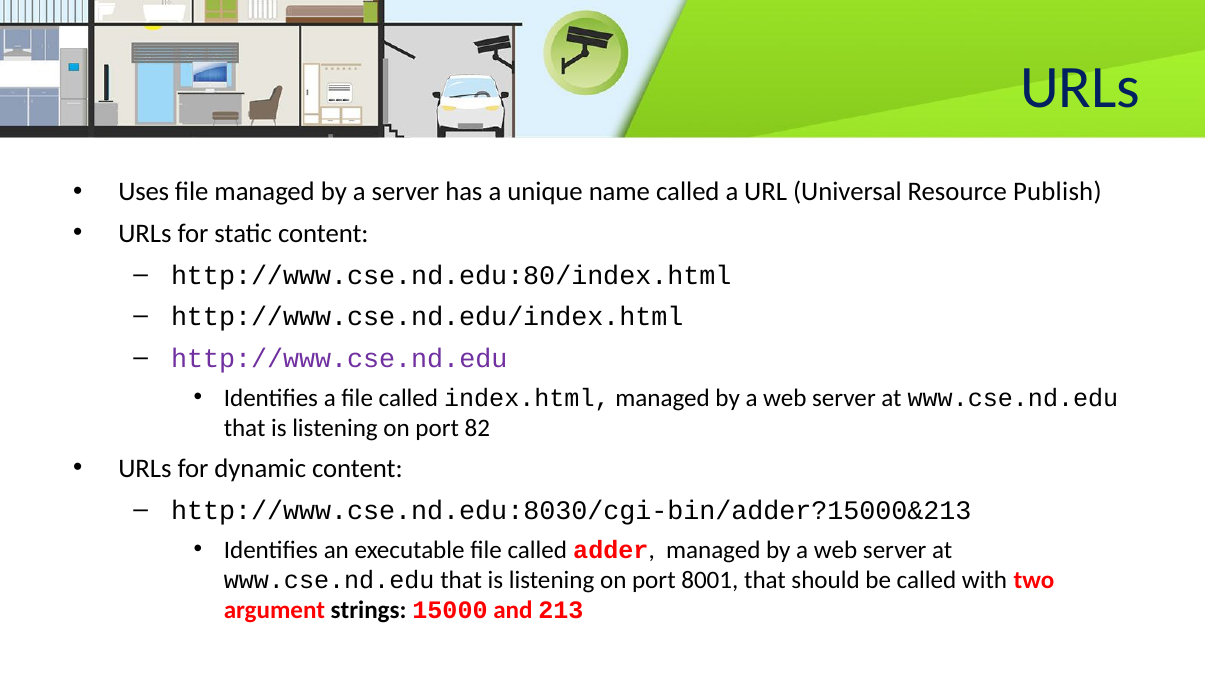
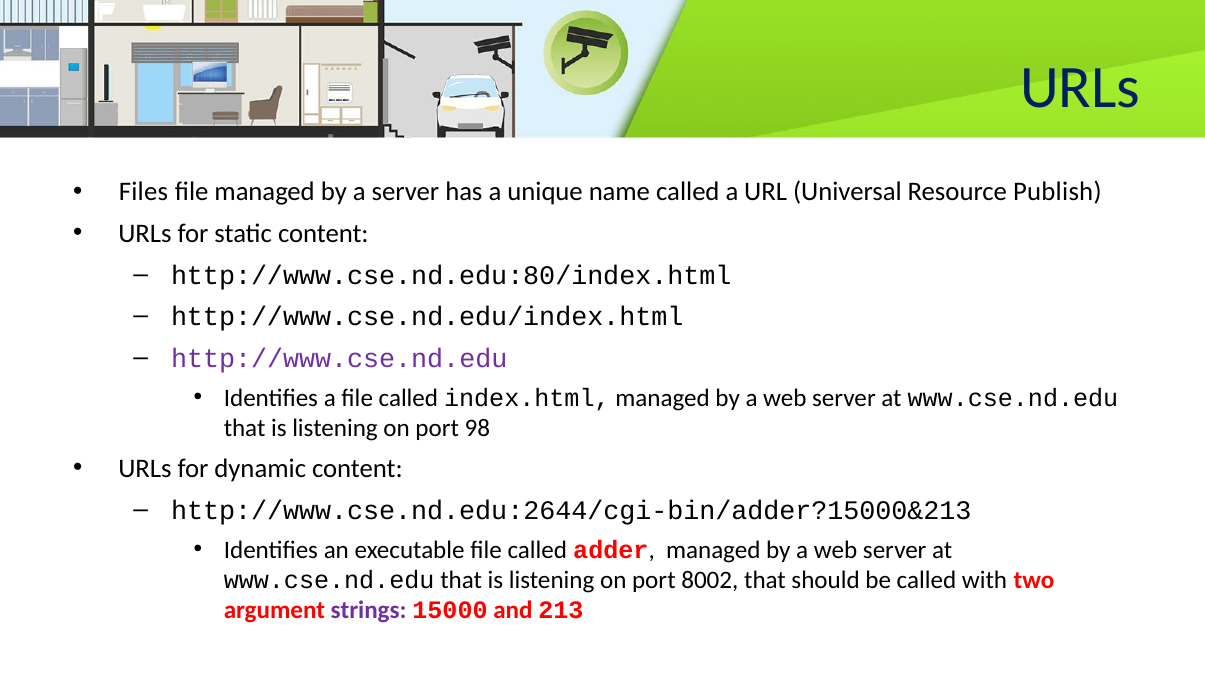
Uses: Uses -> Files (143, 192)
82: 82 -> 98 (477, 428)
http://www.cse.nd.edu:8030/cgi-bin/adder?15000&213: http://www.cse.nd.edu:8030/cgi-bin/adder?15000&213 -> http://www.cse.nd.edu:2644/cgi-bin/adder?15000&213 (571, 510)
8001: 8001 -> 8002 (710, 580)
strings colour: black -> purple (369, 610)
